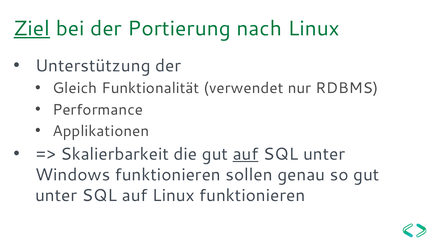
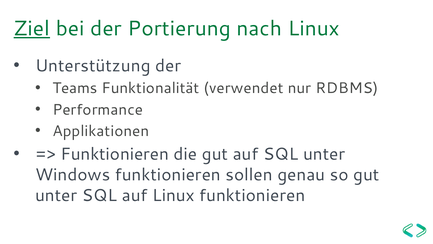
Gleich: Gleich -> Teams (75, 88)
Skalierbarkeit: Skalierbarkeit -> Funktionieren (115, 154)
auf underline: present -> none (246, 154)
